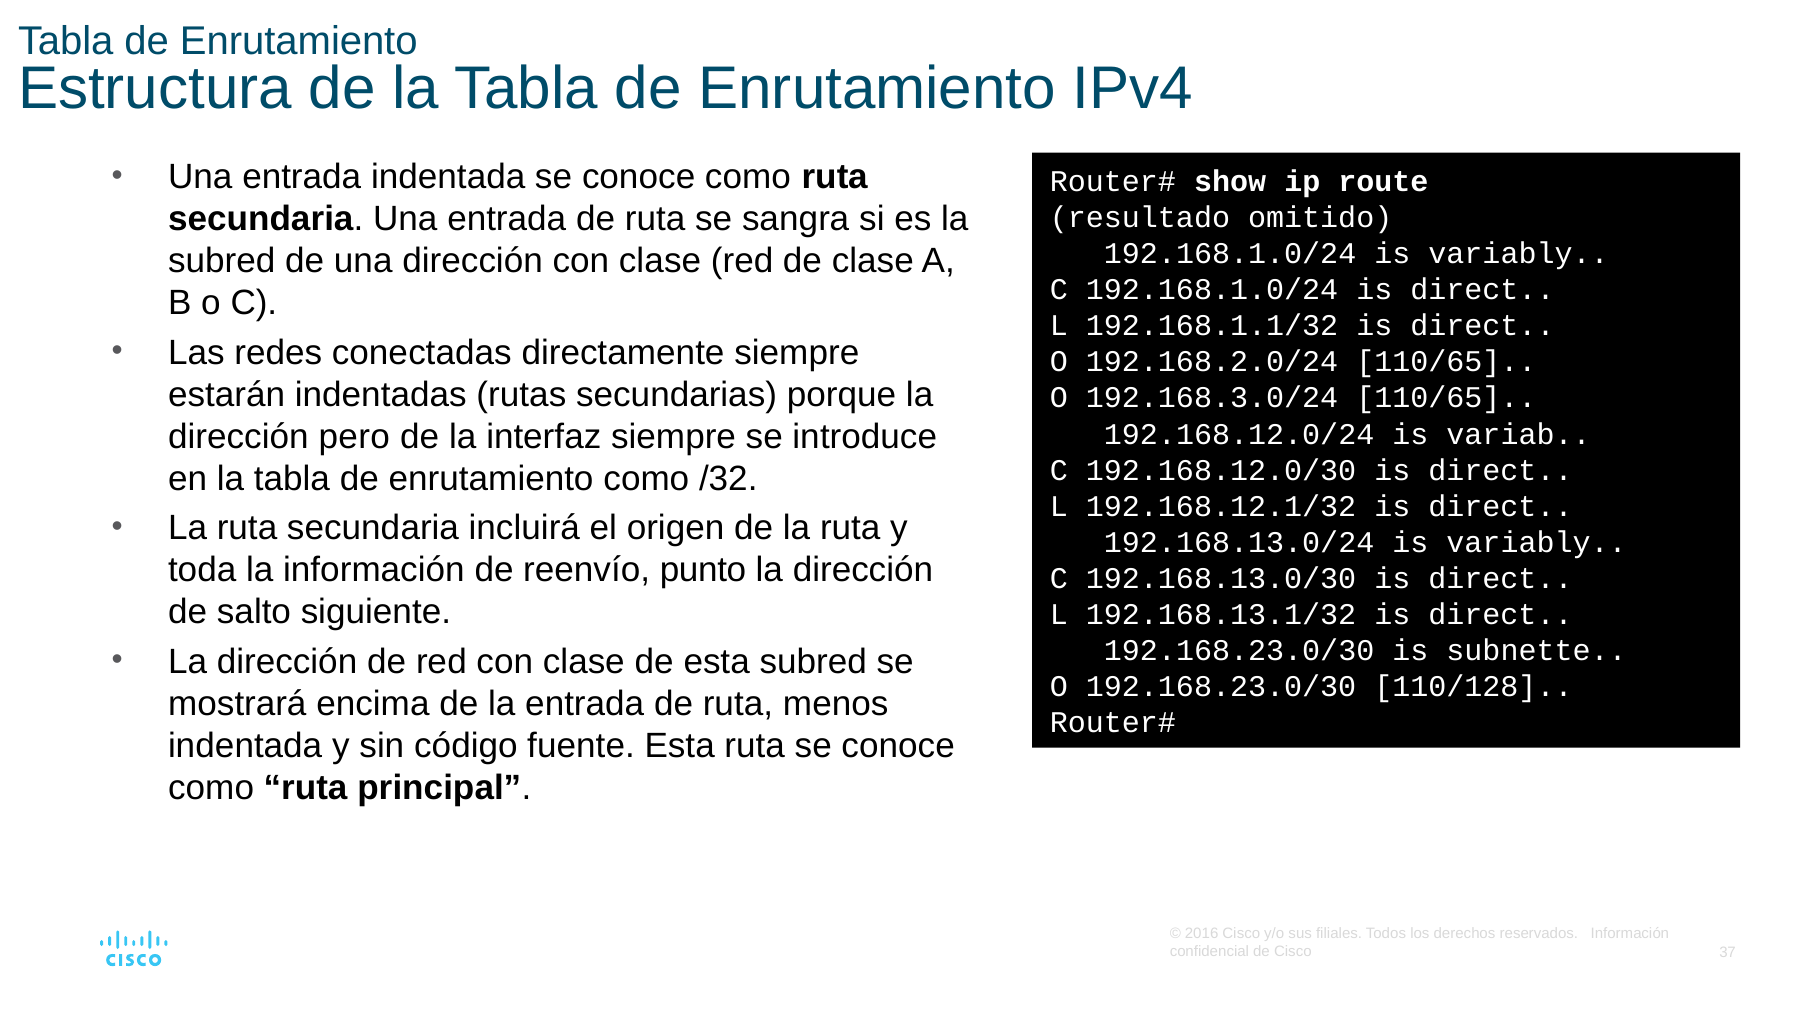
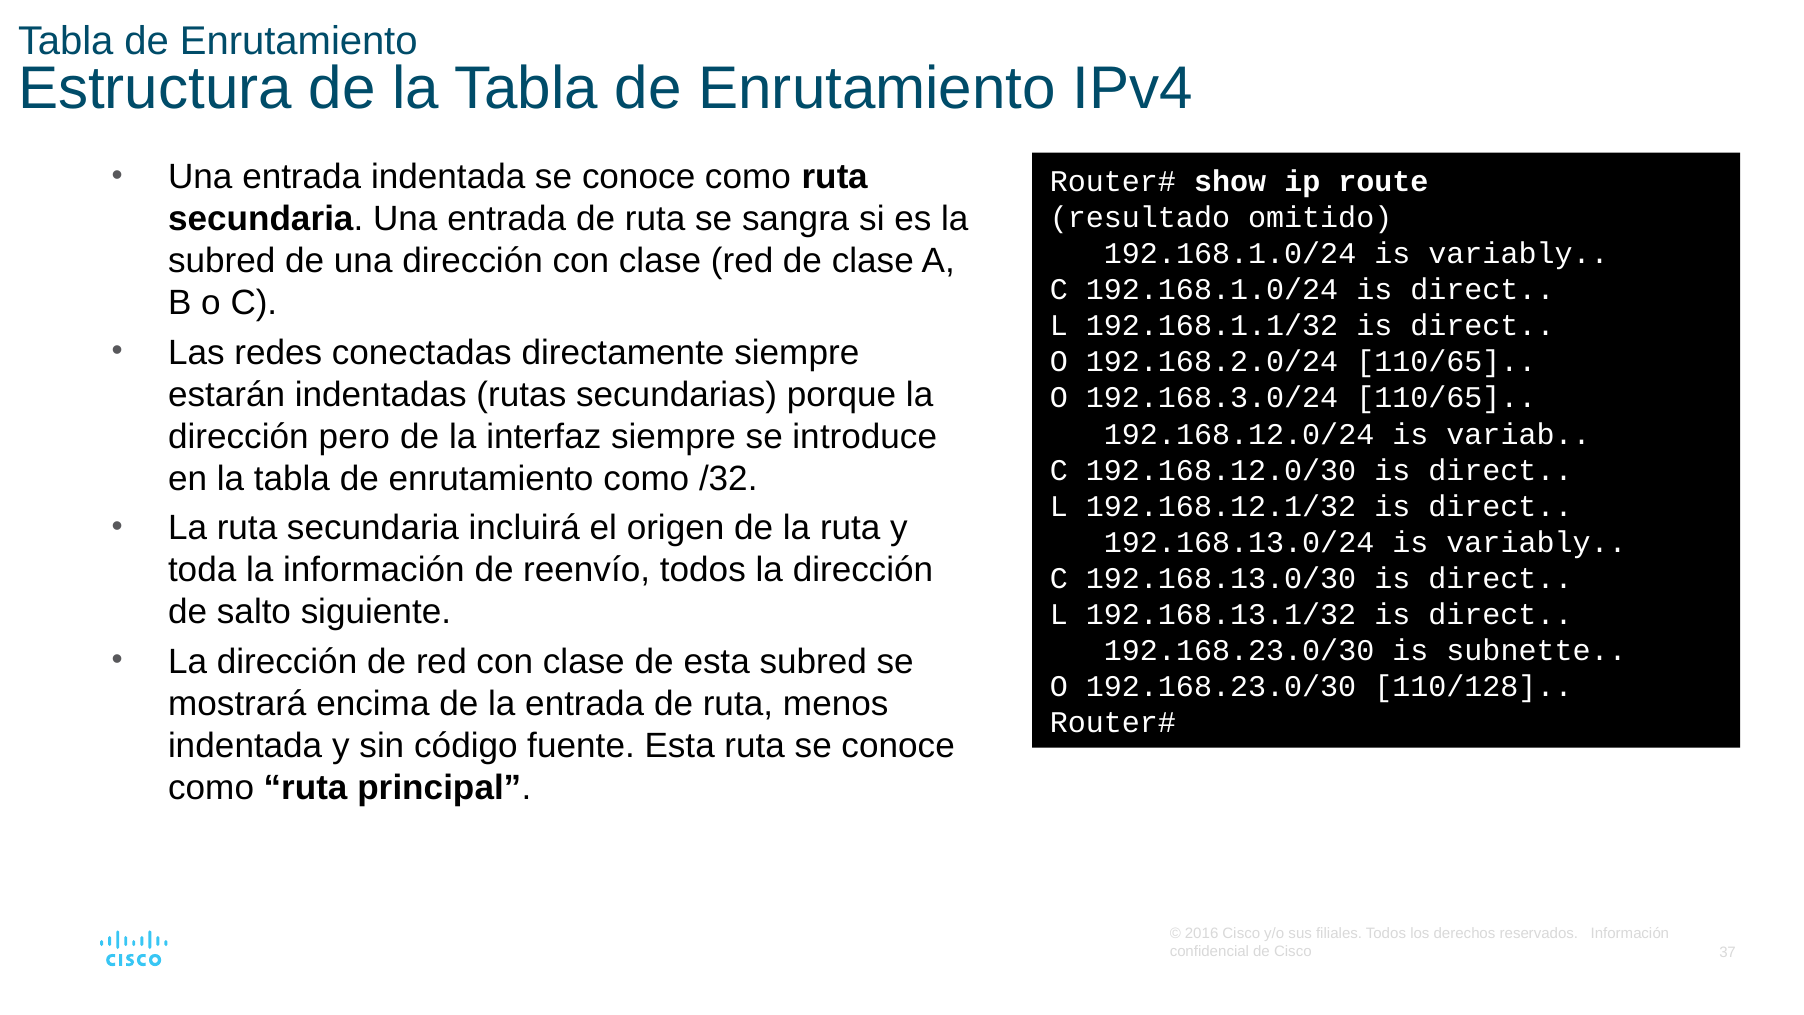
reenvío punto: punto -> todos (703, 570)
